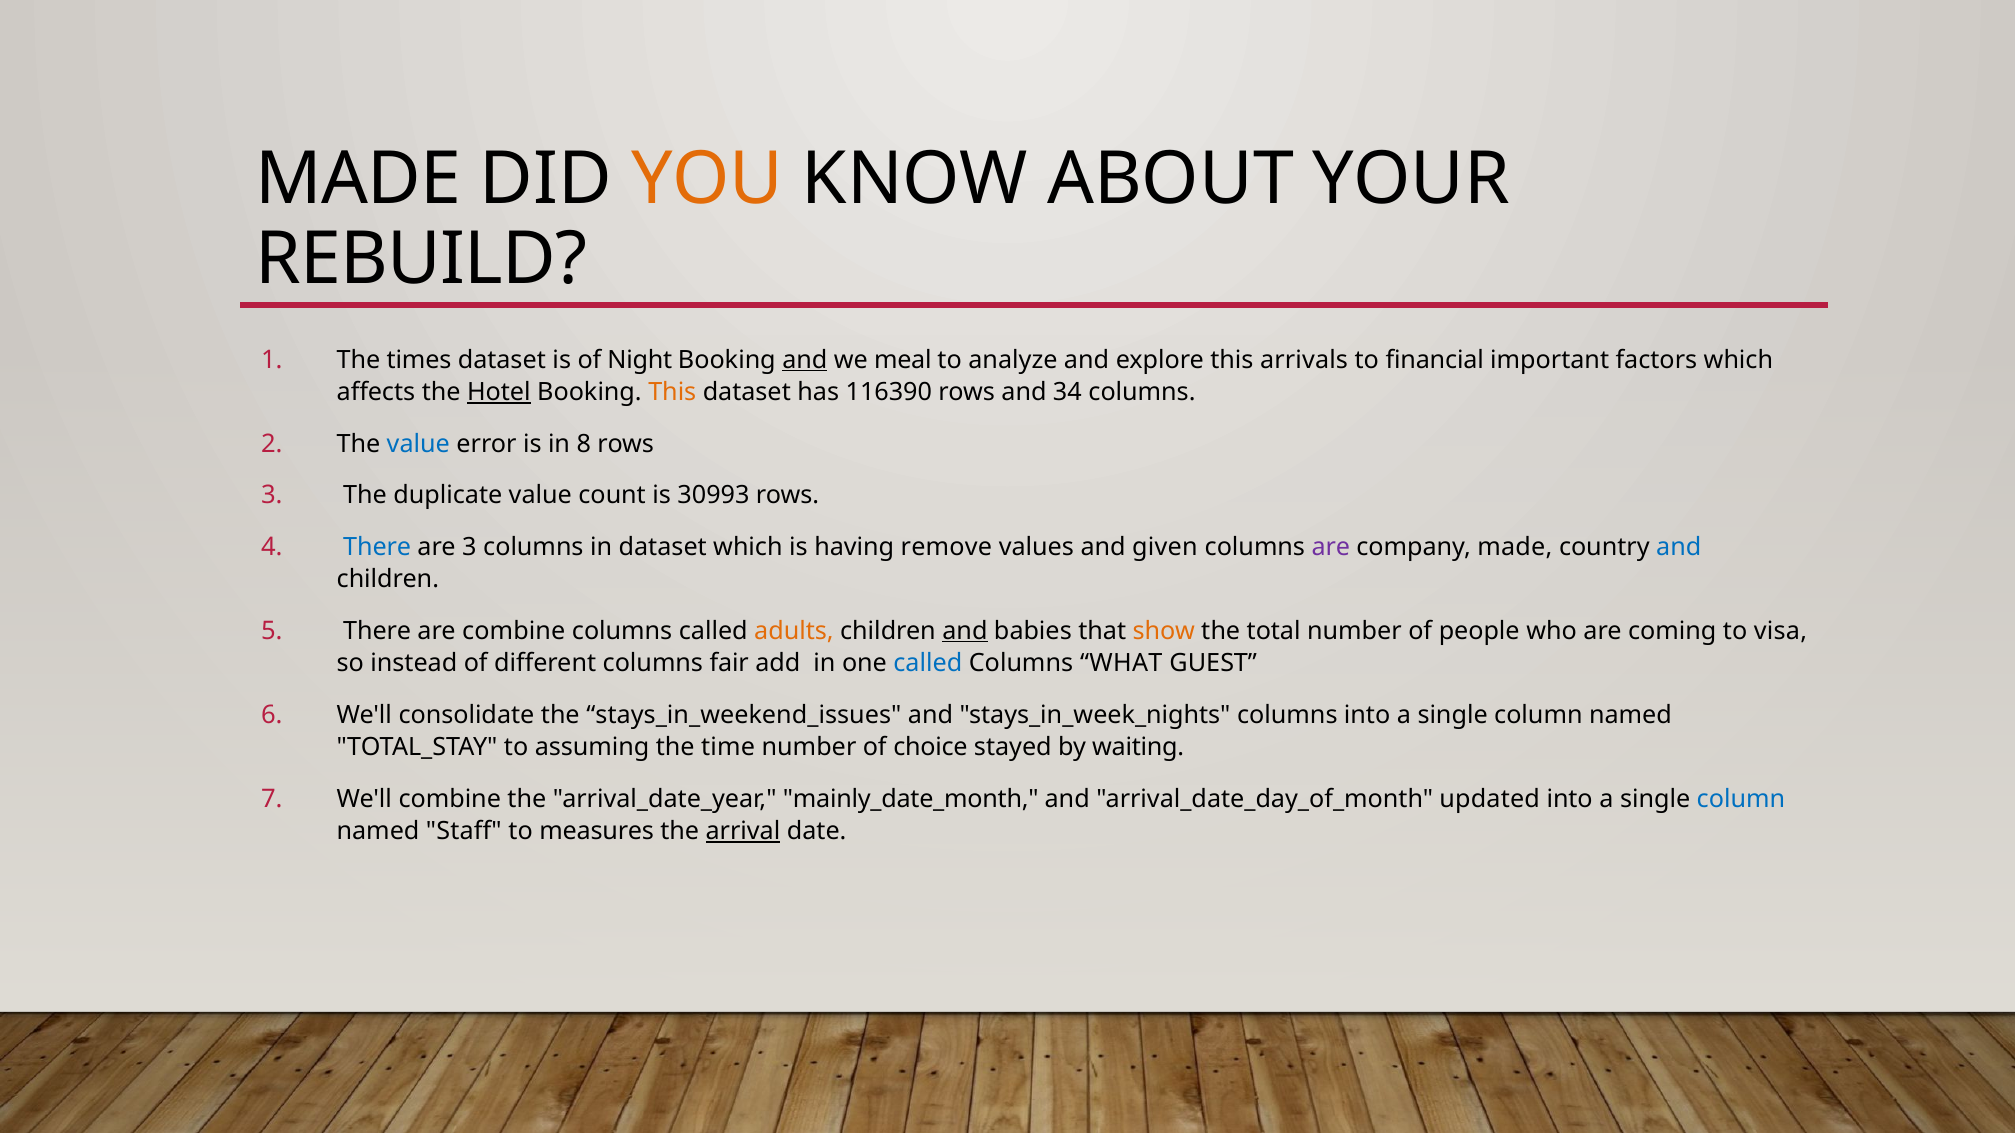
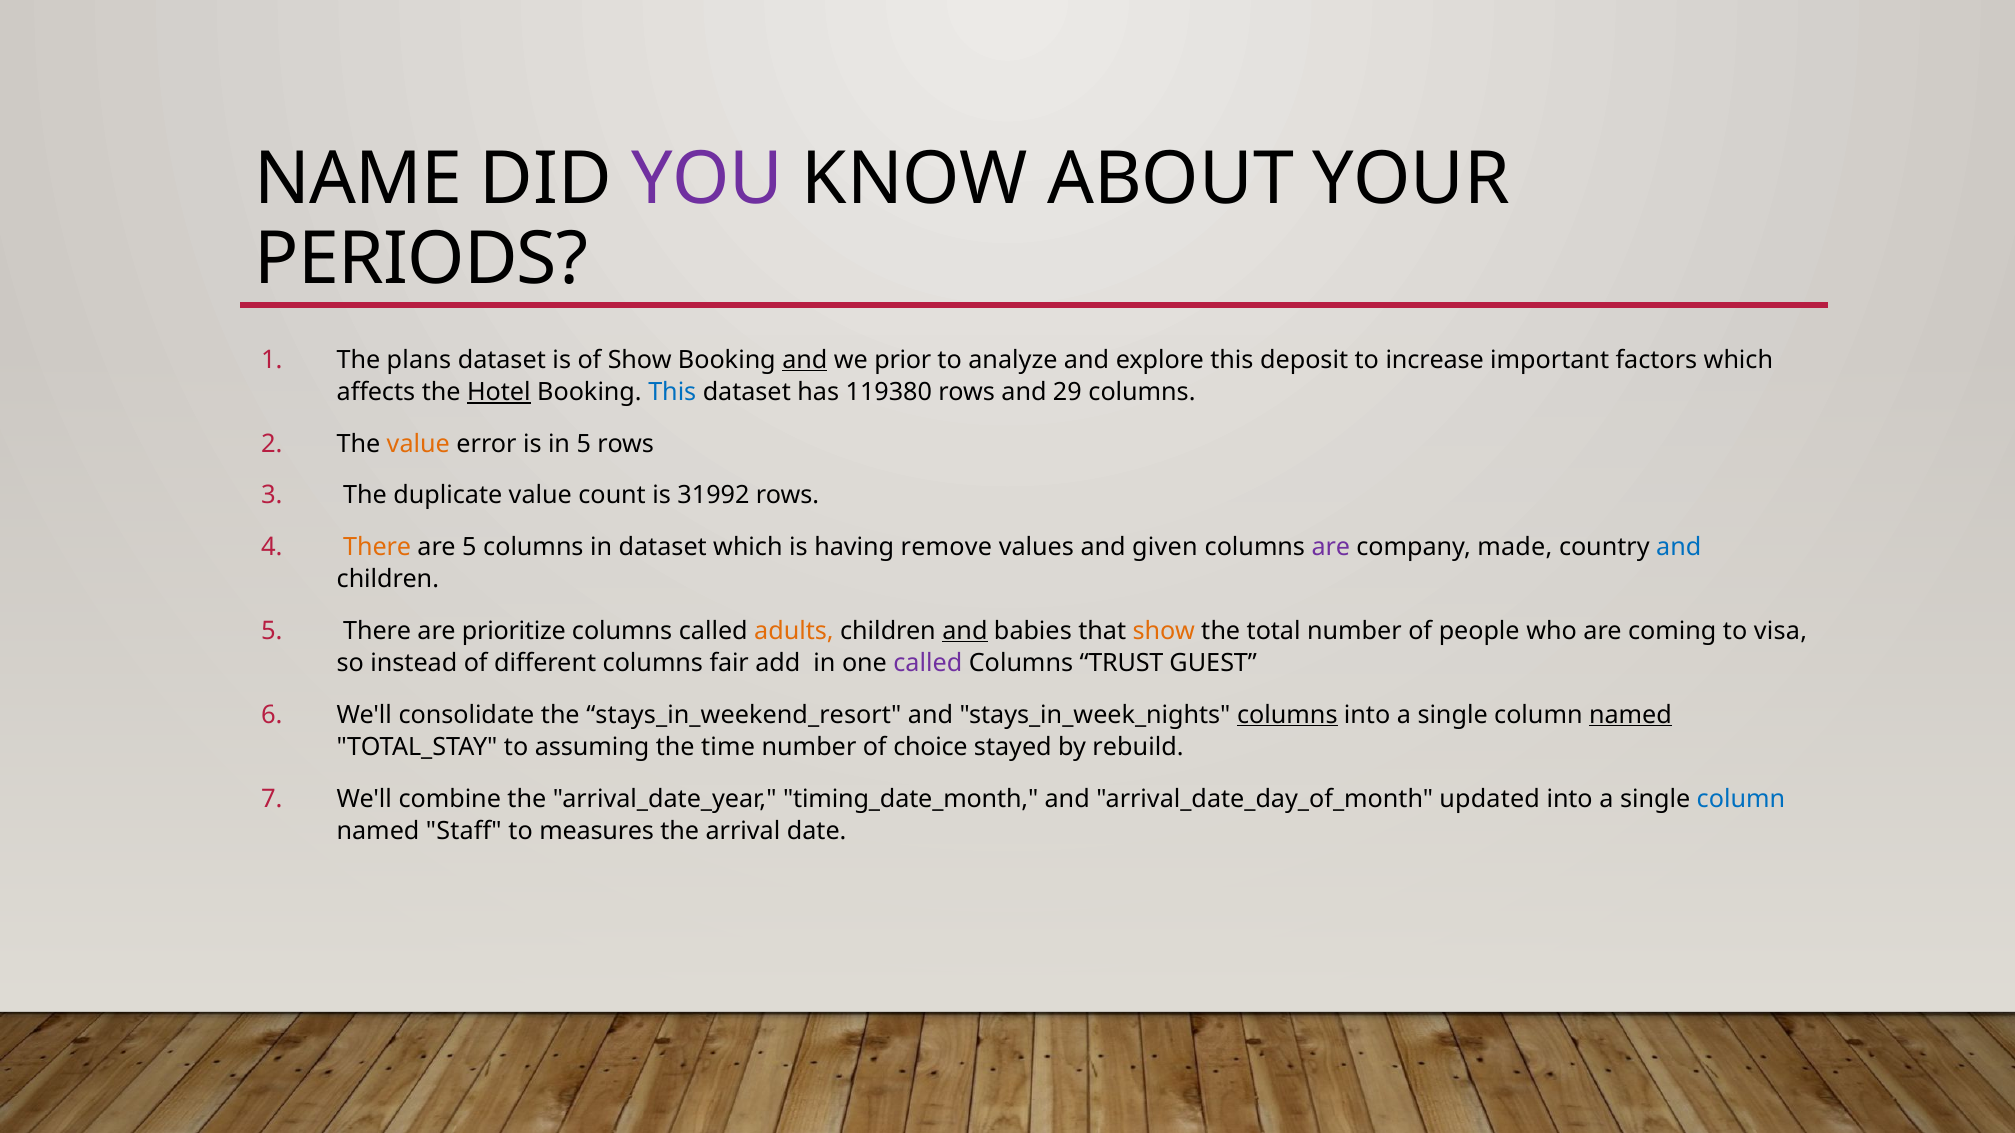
MADE: MADE -> NAME (358, 180)
YOU colour: orange -> purple (707, 180)
REBUILD: REBUILD -> PERIODS (421, 259)
times: times -> plans (419, 360)
of Night: Night -> Show (640, 360)
meal: meal -> prior (903, 360)
arrivals: arrivals -> deposit (1304, 360)
financial: financial -> increase (1435, 360)
This colour: orange -> blue (672, 393)
116390: 116390 -> 119380 (889, 393)
34: 34 -> 29 (1067, 393)
value colour: blue -> orange (418, 444)
in 8: 8 -> 5 (584, 444)
30993: 30993 -> 31992 (713, 495)
There colour: blue -> orange (377, 547)
are 3: 3 -> 5 (469, 547)
are combine: combine -> prioritize (514, 631)
called colour: blue -> purple (928, 664)
WHAT: WHAT -> TRUST (1121, 664)
stays_in_weekend_issues: stays_in_weekend_issues -> stays_in_weekend_resort (744, 715)
columns underline: none -> present (1287, 715)
named underline: none -> present (1630, 715)
waiting: waiting -> rebuild (1138, 748)
mainly_date_month: mainly_date_month -> timing_date_month (911, 799)
arrival underline: present -> none (743, 832)
